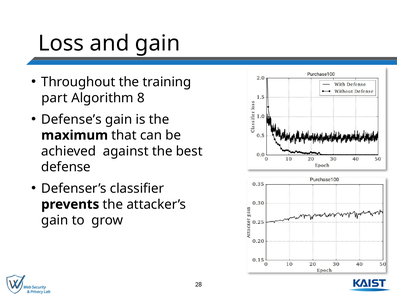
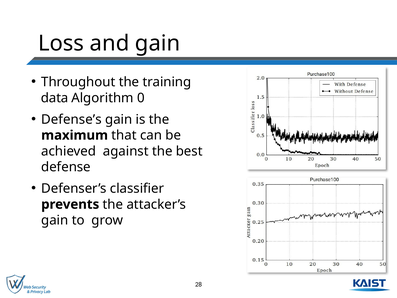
part: part -> data (55, 98)
8: 8 -> 0 (141, 98)
